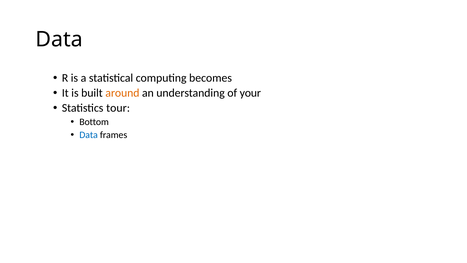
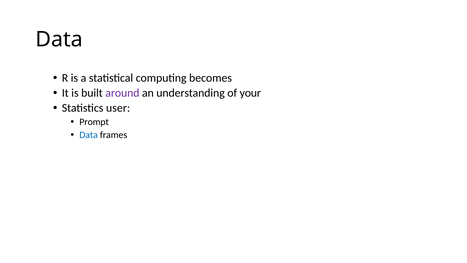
around colour: orange -> purple (122, 93)
tour: tour -> user (118, 108)
Bottom: Bottom -> Prompt (94, 122)
